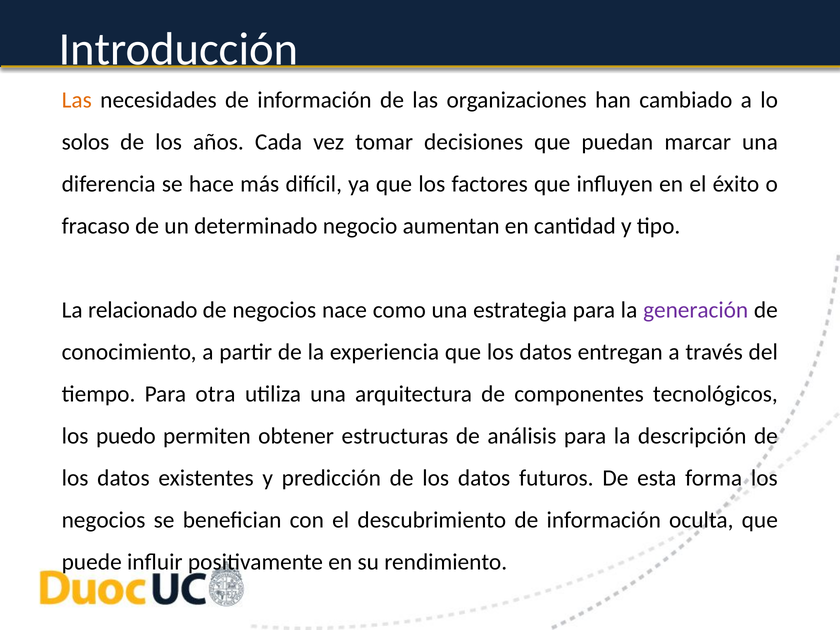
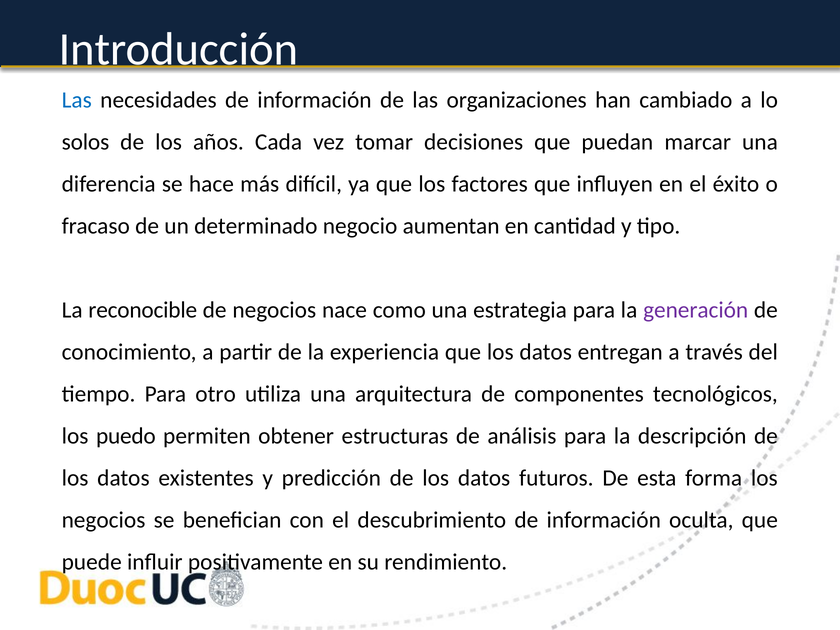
Las colour: orange -> blue (77, 100)
relacionado: relacionado -> reconocible (143, 310)
otra: otra -> otro (216, 394)
